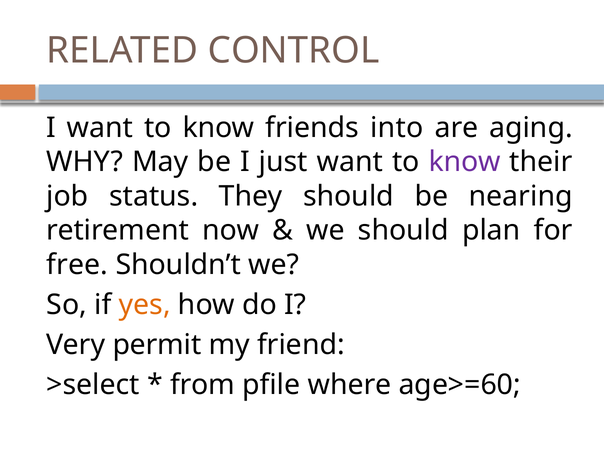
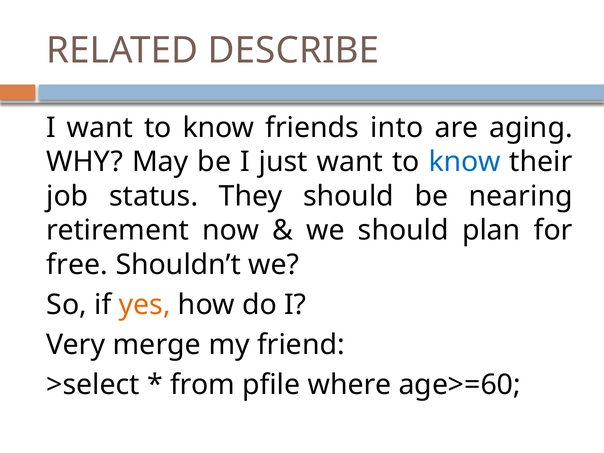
CONTROL: CONTROL -> DESCRIBE (294, 50)
know colour: purple -> blue (465, 162)
permit: permit -> merge (157, 345)
